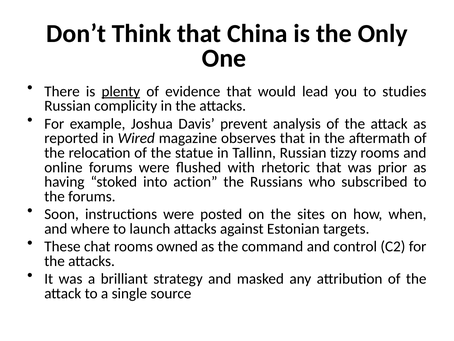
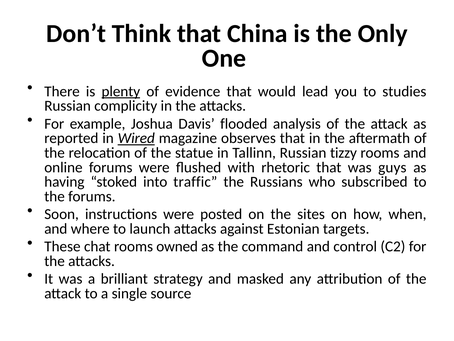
prevent: prevent -> flooded (244, 124)
Wired underline: none -> present (136, 138)
prior: prior -> guys (392, 167)
action: action -> traffic (195, 182)
